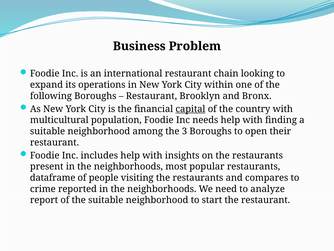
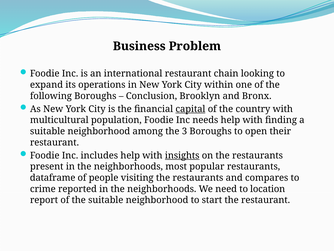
Restaurant: Restaurant -> Conclusion (152, 96)
insights underline: none -> present (182, 155)
analyze: analyze -> location (268, 189)
